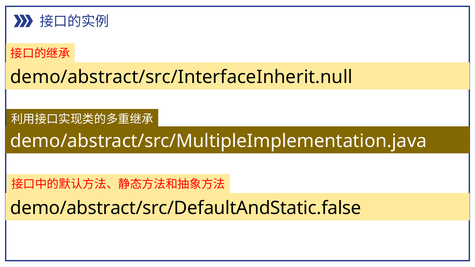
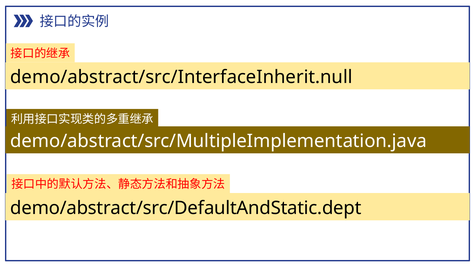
demo/abstract/src/DefaultAndStatic.false: demo/abstract/src/DefaultAndStatic.false -> demo/abstract/src/DefaultAndStatic.dept (186, 208)
